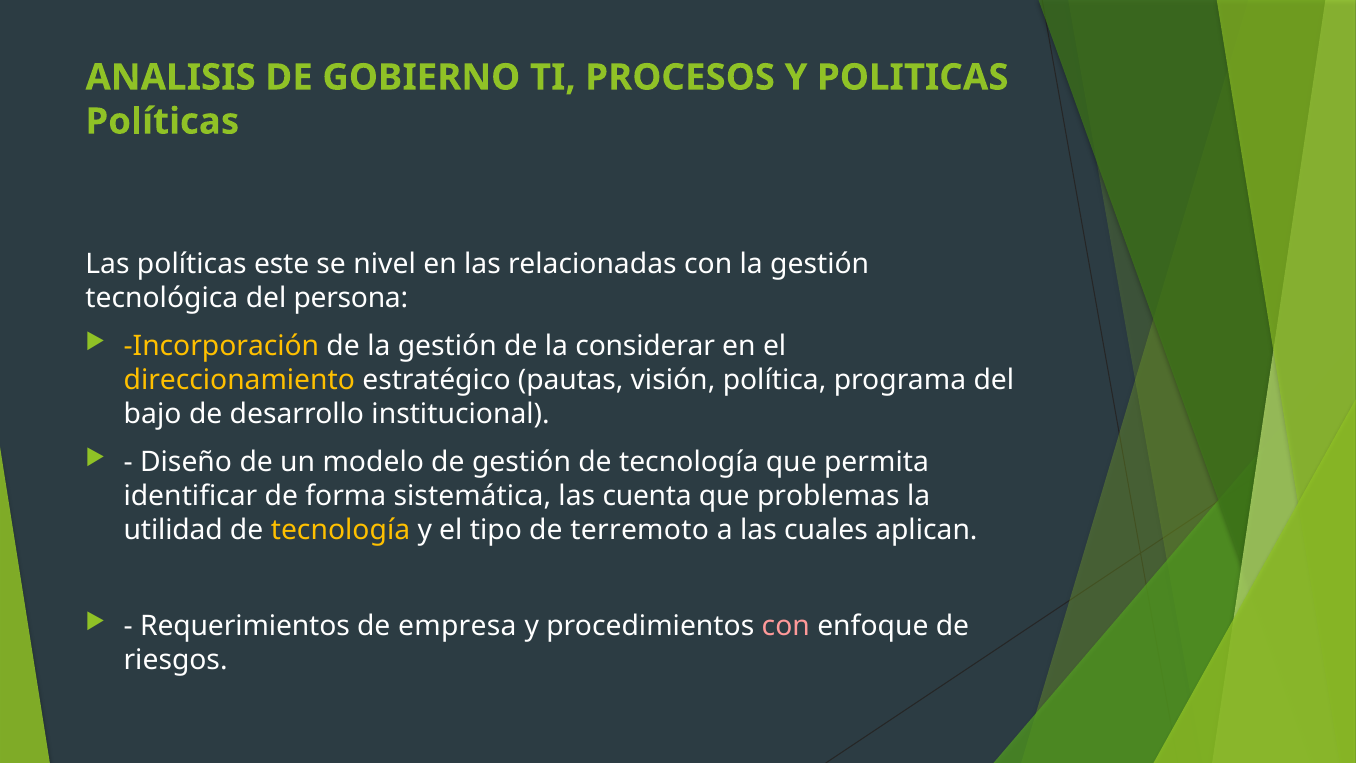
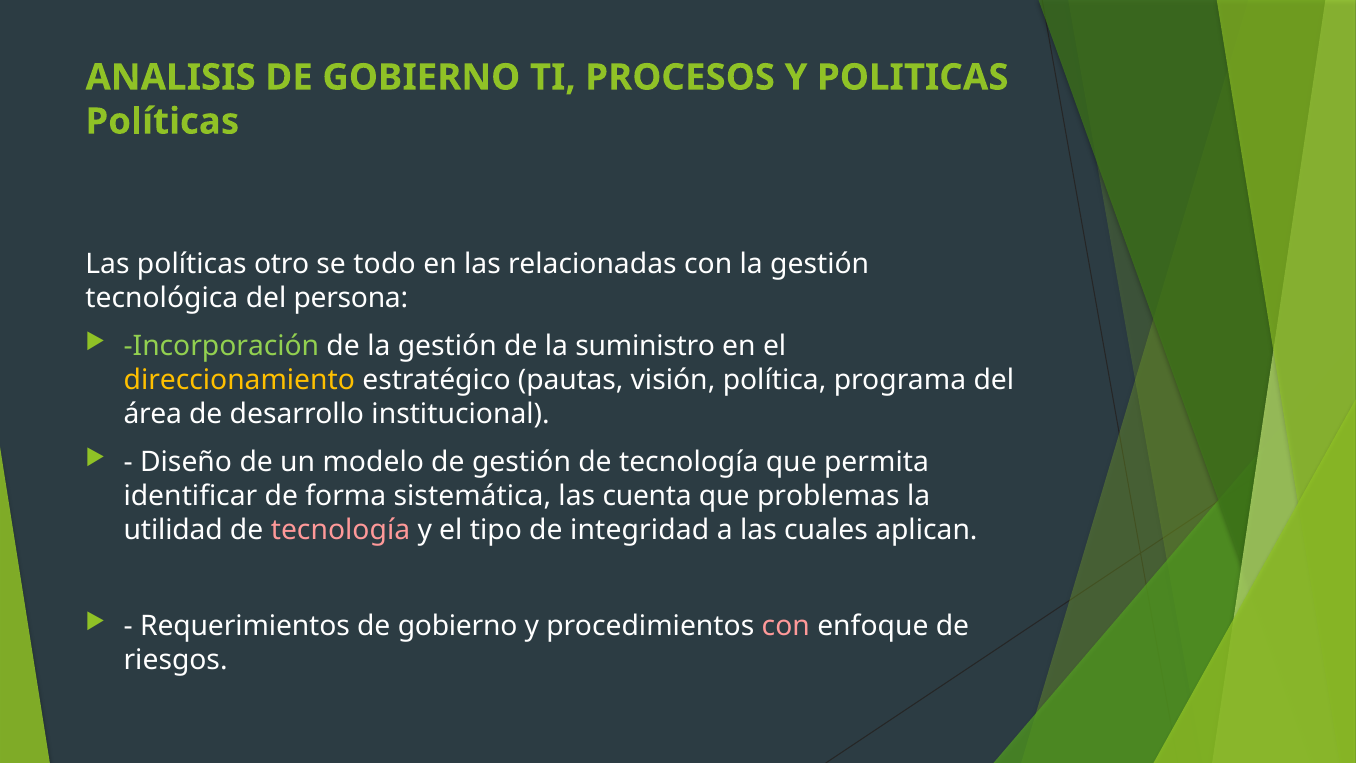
este: este -> otro (282, 264)
nivel: nivel -> todo (385, 264)
Incorporación colour: yellow -> light green (221, 346)
considerar: considerar -> suministro (645, 346)
bajo: bajo -> área (153, 414)
tecnología colour: yellow -> pink (340, 530)
terremoto: terremoto -> integridad (640, 530)
empresa: empresa -> gobierno (458, 626)
